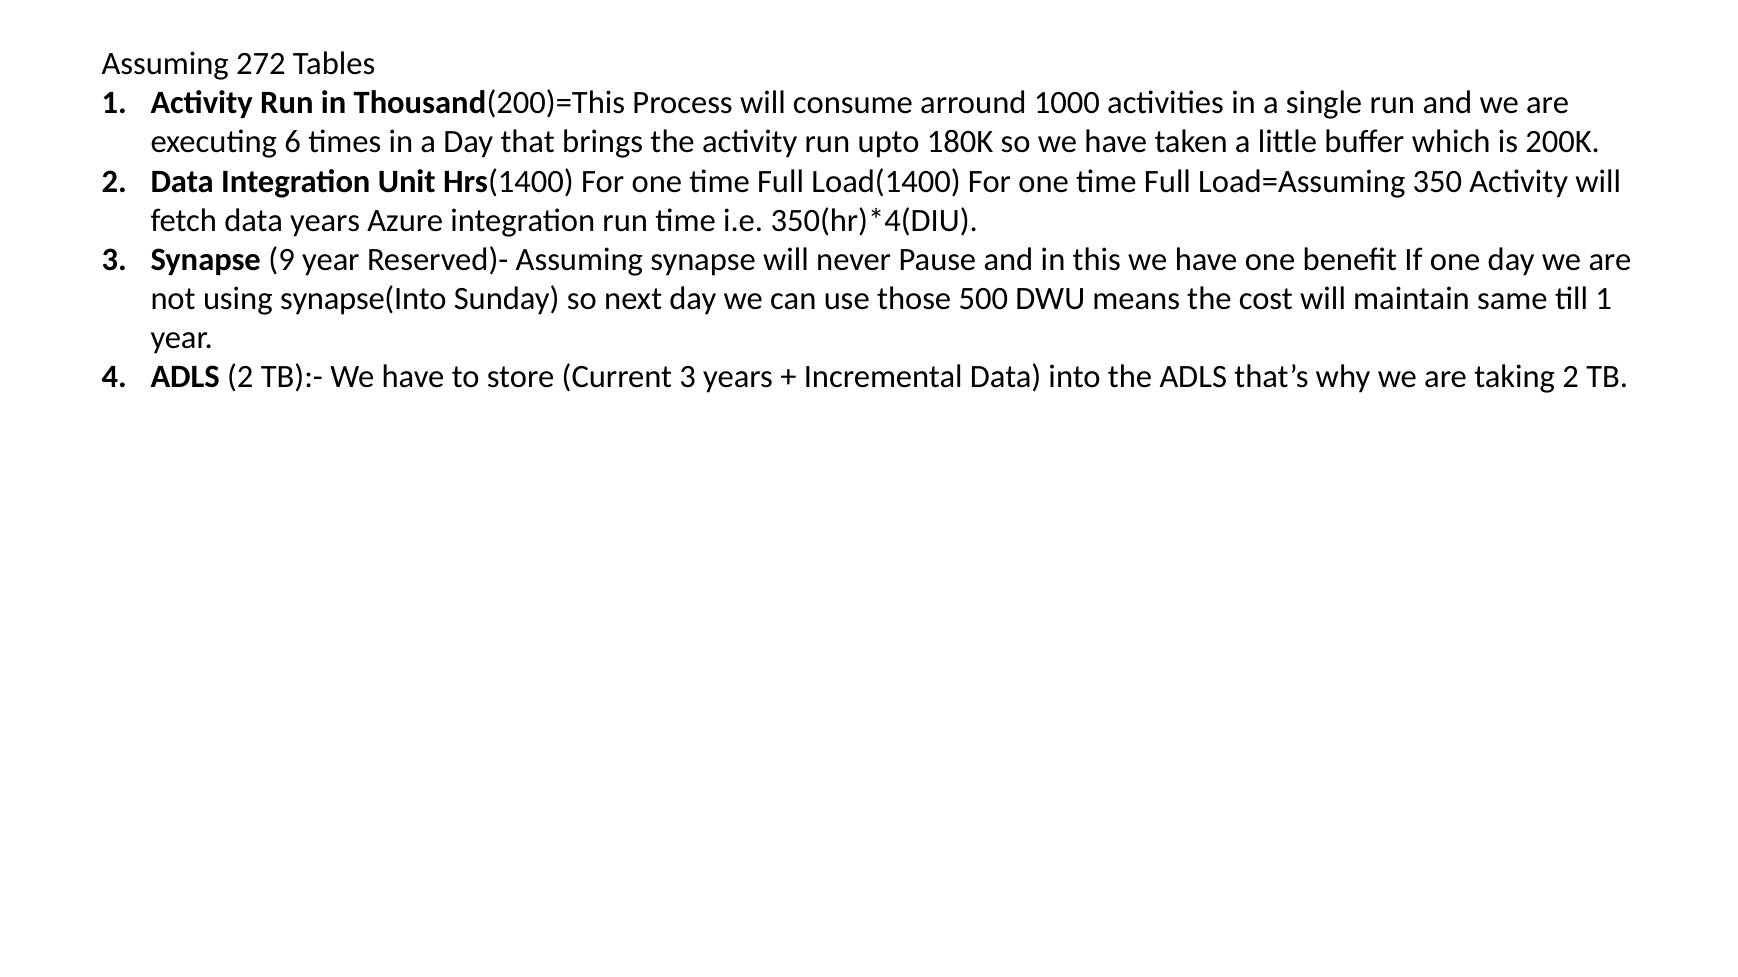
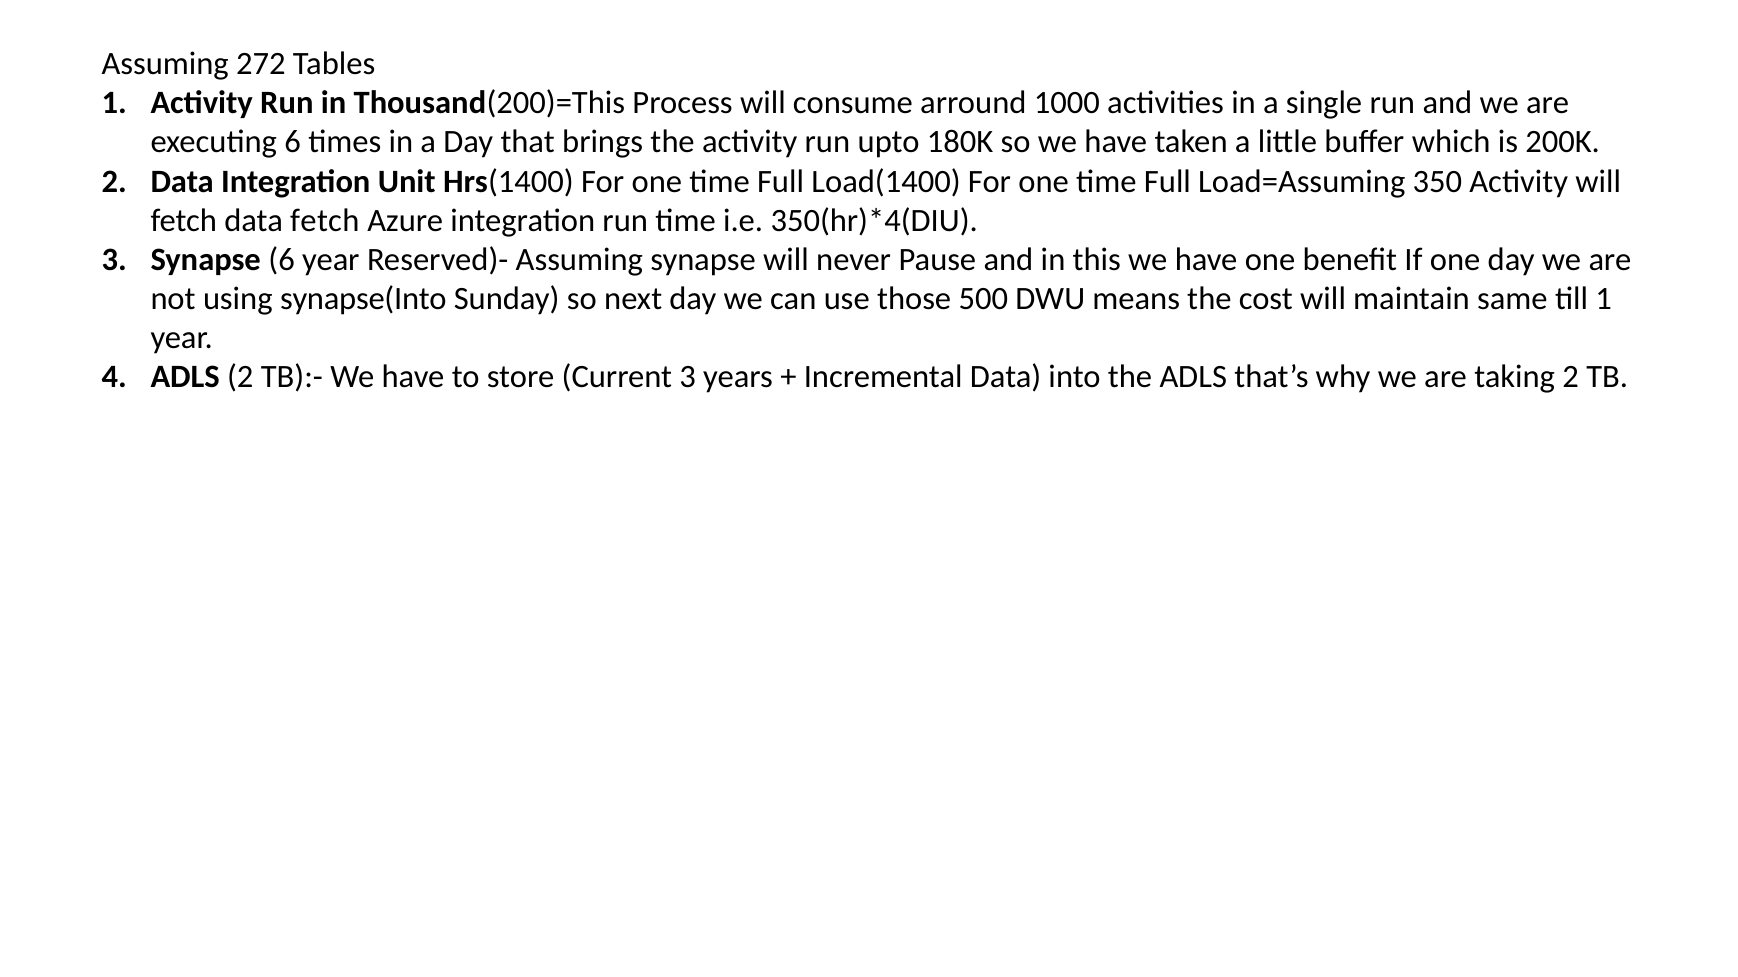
data years: years -> fetch (325, 220)
Synapse 9: 9 -> 6 (282, 260)
